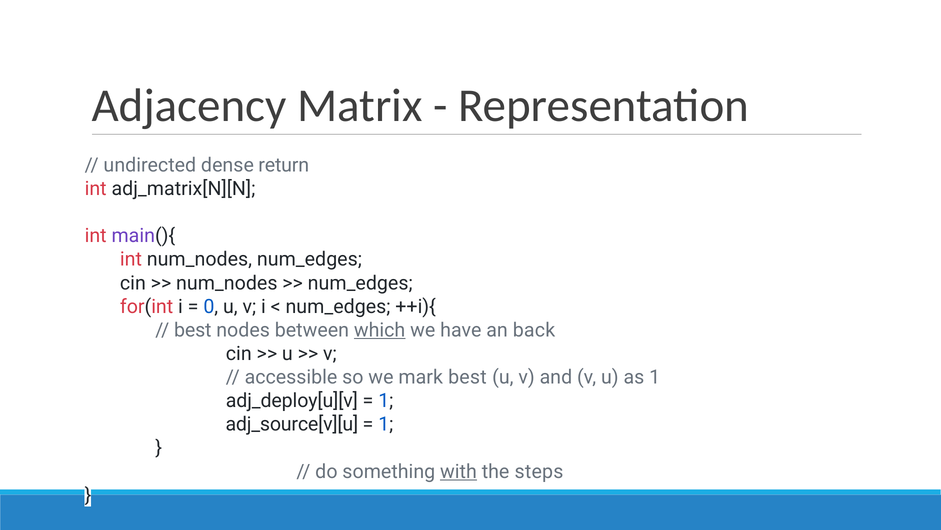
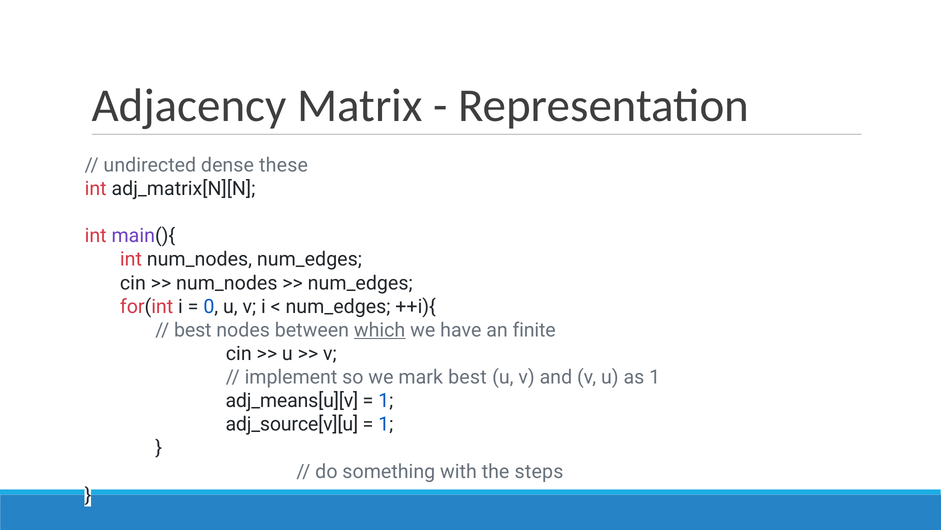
return: return -> these (284, 165)
back: back -> finite (534, 330)
accessible: accessible -> implement (291, 377)
adj_deploy[u][v: adj_deploy[u][v -> adj_means[u][v (292, 400)
with underline: present -> none (458, 471)
